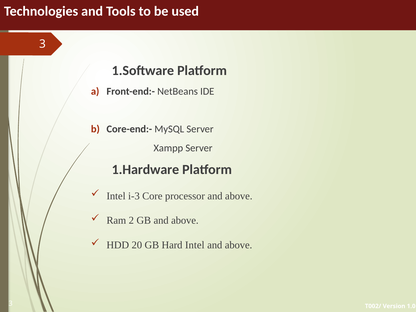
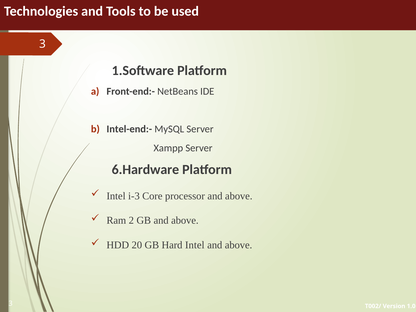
Core-end:-: Core-end:- -> Intel-end:- (129, 129)
1.Hardware: 1.Hardware -> 6.Hardware (145, 170)
